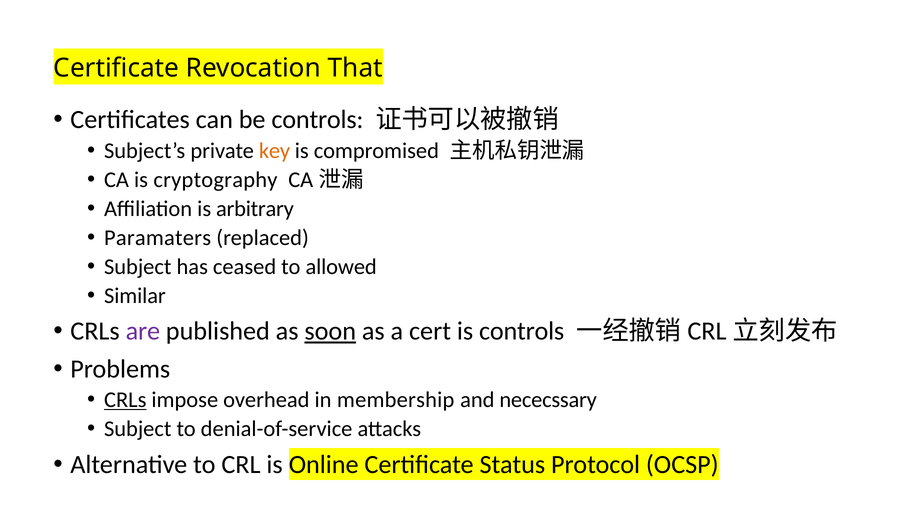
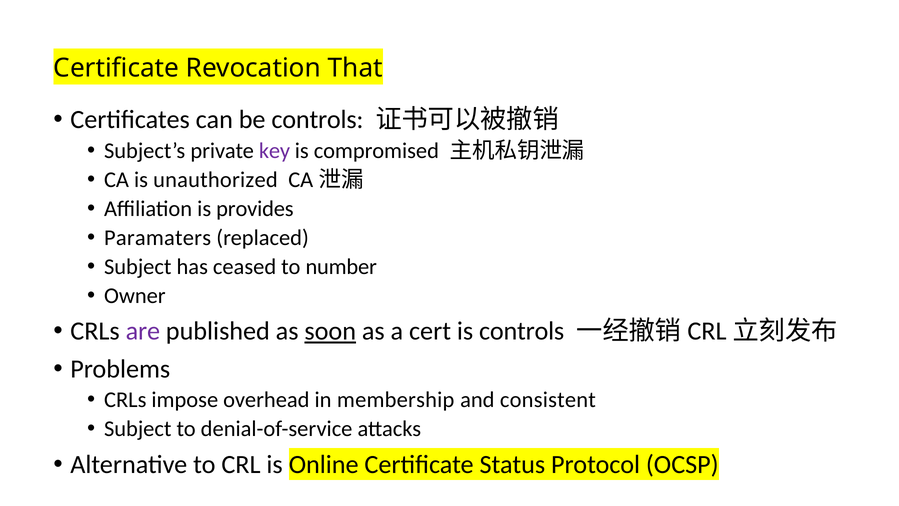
key colour: orange -> purple (274, 151)
cryptography: cryptography -> unauthorized (215, 180)
arbitrary: arbitrary -> provides (255, 209)
allowed: allowed -> number (341, 266)
Similar: Similar -> Owner (135, 295)
CRLs underline: present -> none (125, 400)
nececssary: nececssary -> consistent (548, 400)
